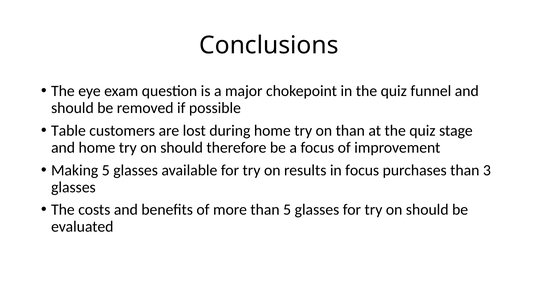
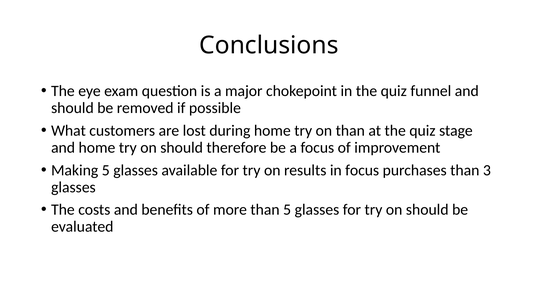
Table: Table -> What (68, 130)
